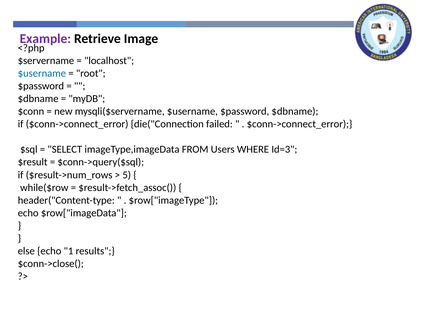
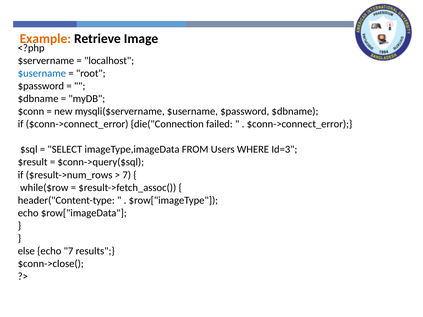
Example colour: purple -> orange (45, 39)
5: 5 -> 7 (127, 175)
echo 1: 1 -> 7 (69, 251)
